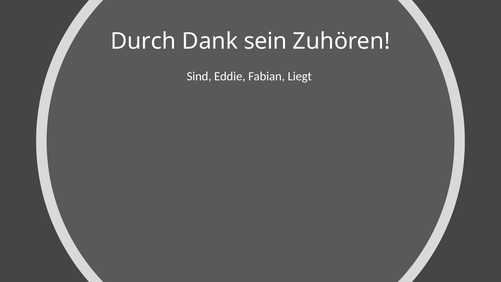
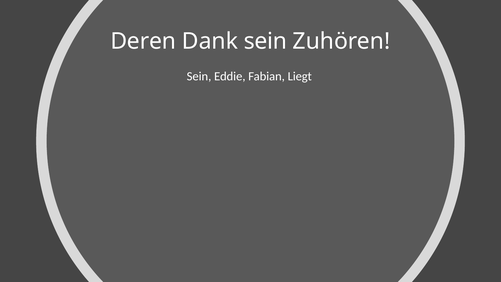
Durch: Durch -> Deren (143, 41)
Sind: Sind -> Sein (199, 76)
